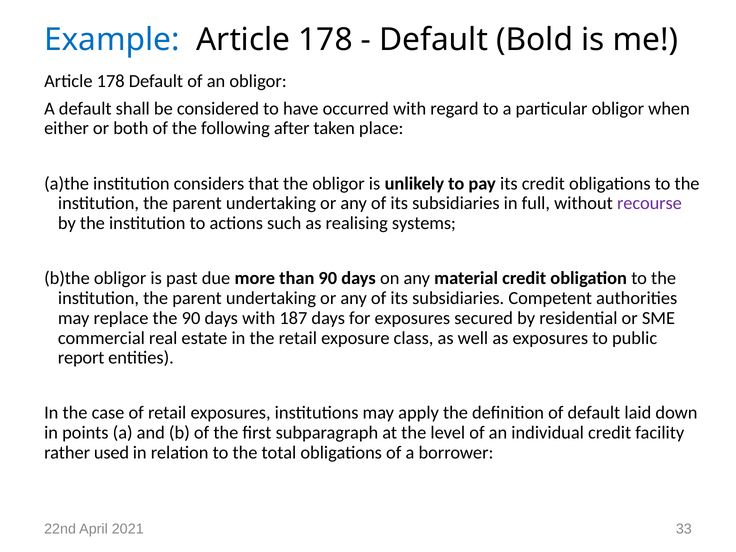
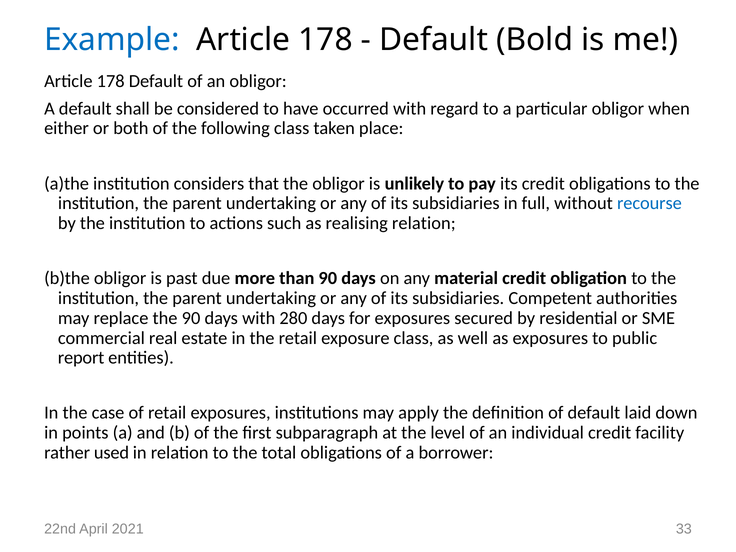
following after: after -> class (292, 128)
recourse colour: purple -> blue (649, 203)
realising systems: systems -> relation (424, 223)
187: 187 -> 280 (293, 318)
